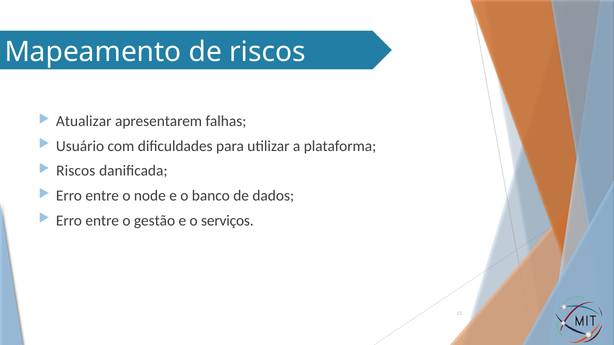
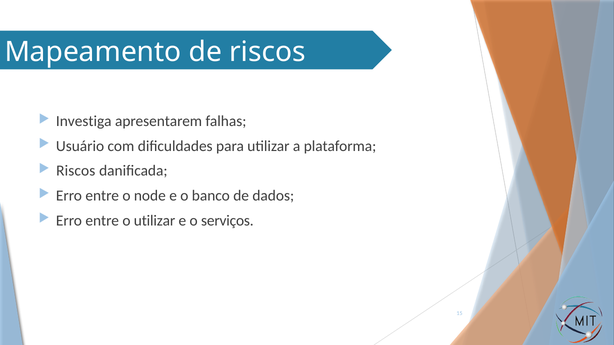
Atualizar: Atualizar -> Investiga (84, 121)
o gestão: gestão -> utilizar (155, 221)
